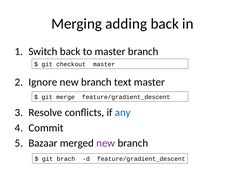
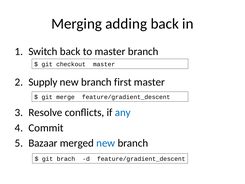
Ignore: Ignore -> Supply (43, 82)
text: text -> first (123, 82)
new colour: purple -> blue (106, 143)
